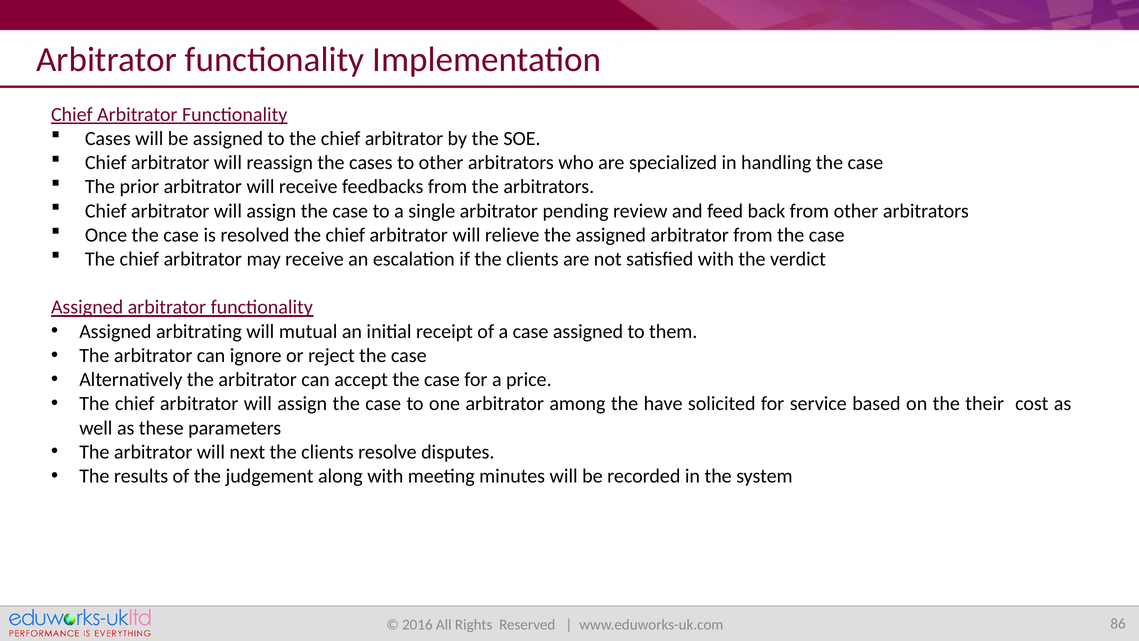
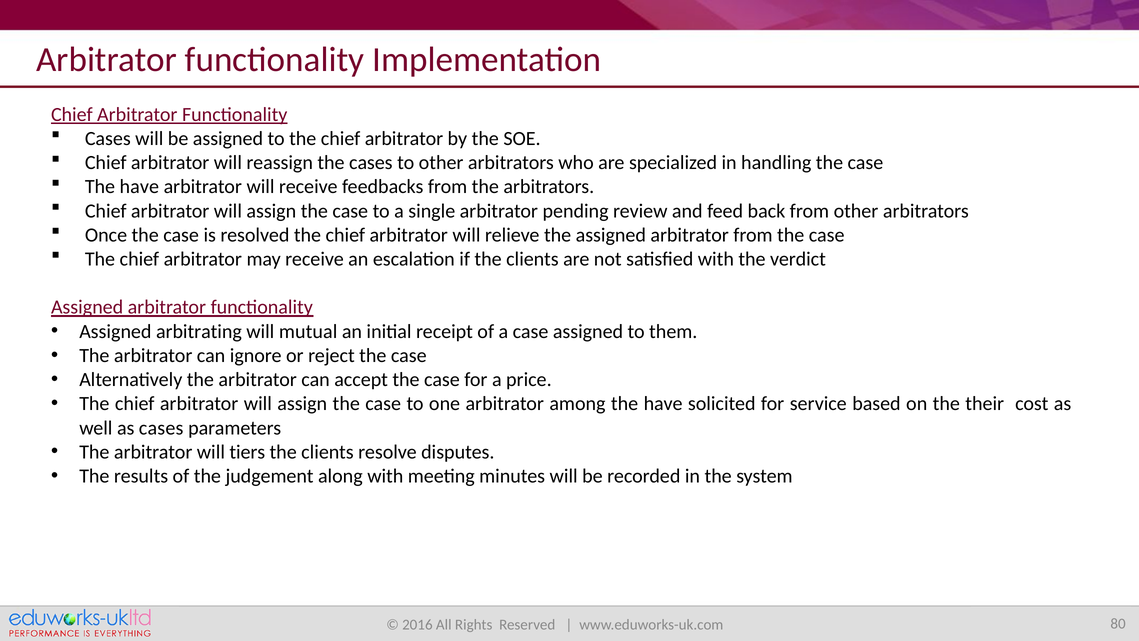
prior: prior -> have (139, 187)
as these: these -> cases (161, 428)
next: next -> tiers (247, 452)
86: 86 -> 80 (1118, 623)
